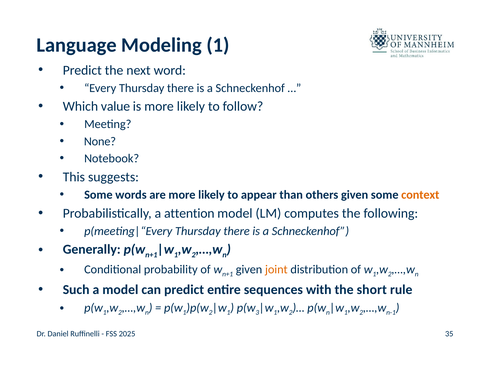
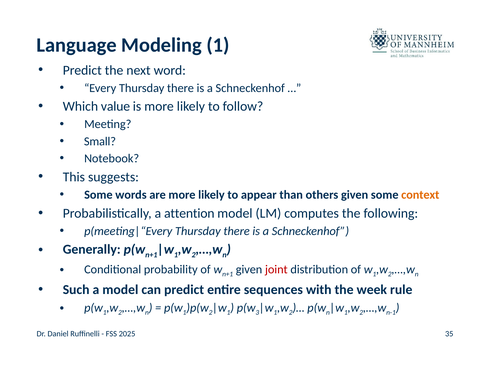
None: None -> Small (100, 142)
joint colour: orange -> red (276, 270)
short: short -> week (372, 290)
